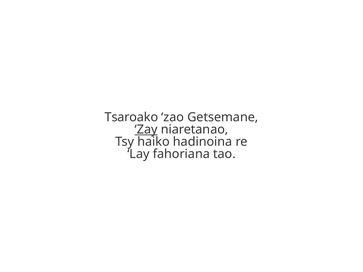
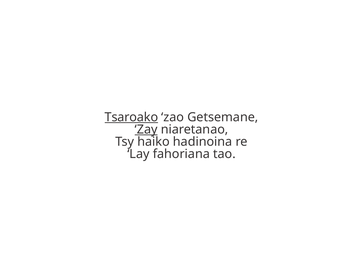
Tsaroako underline: none -> present (131, 117)
